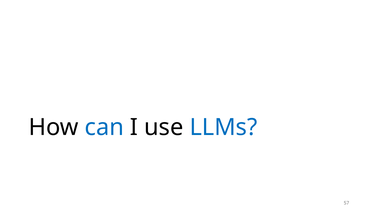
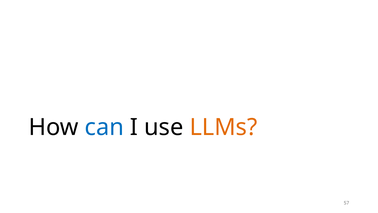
LLMs colour: blue -> orange (223, 127)
